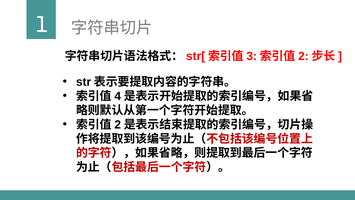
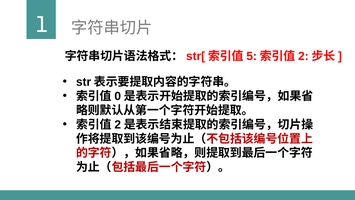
3: 3 -> 5 (252, 56)
4: 4 -> 0 (118, 96)
